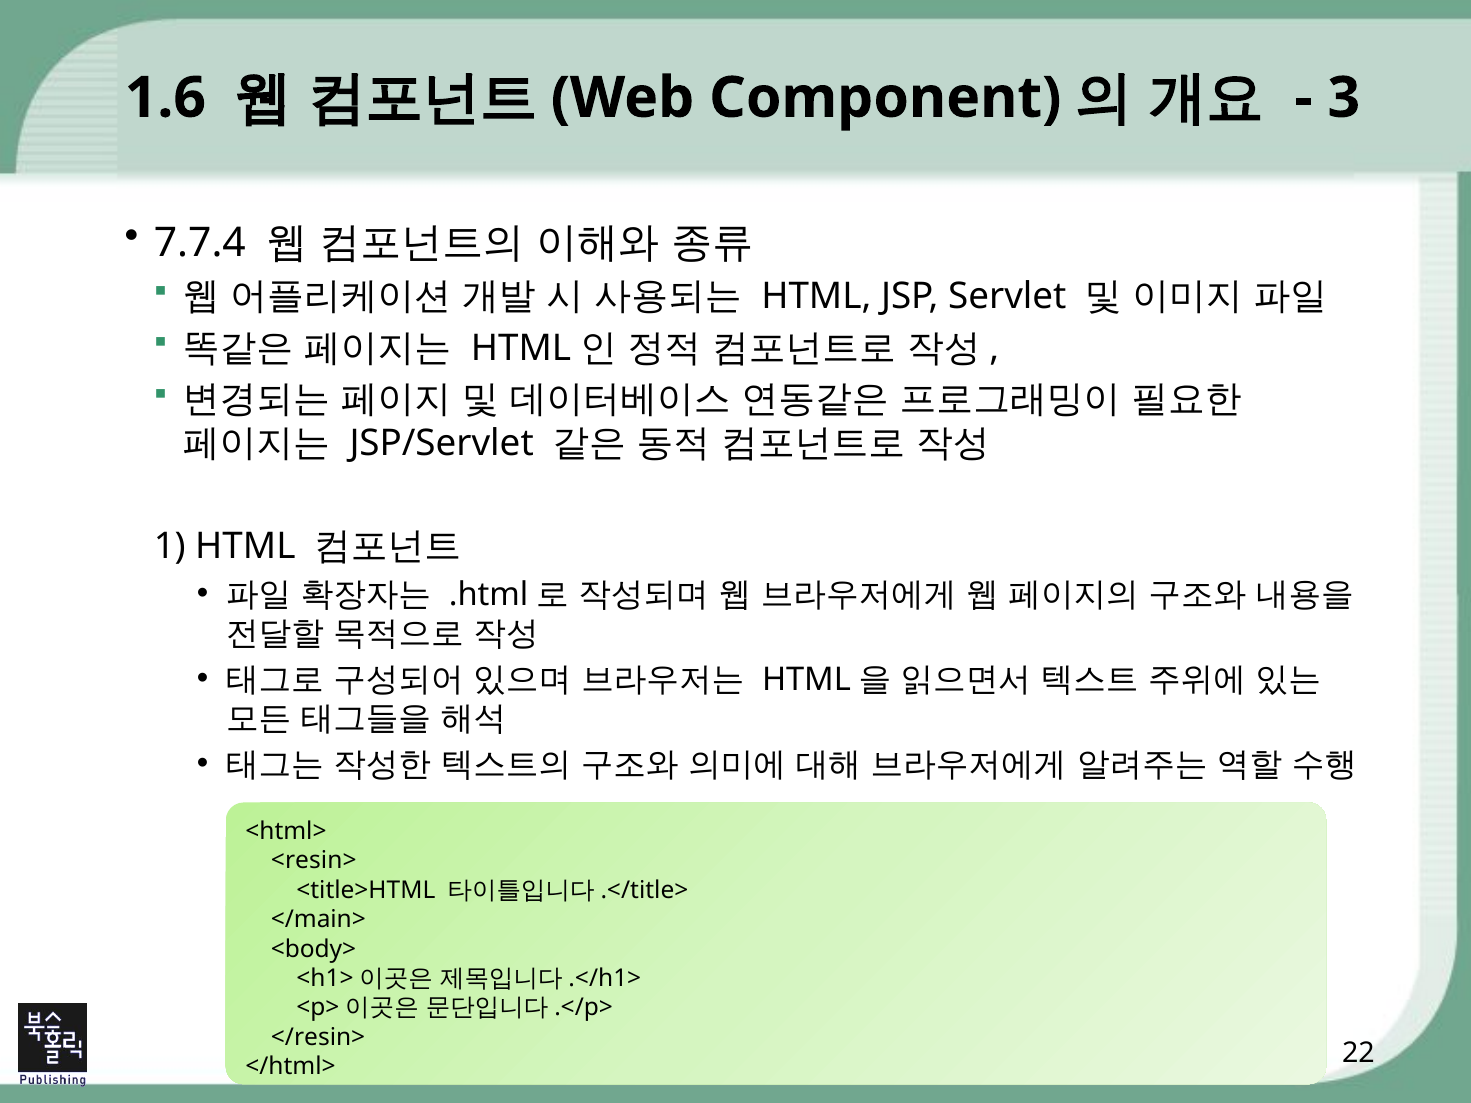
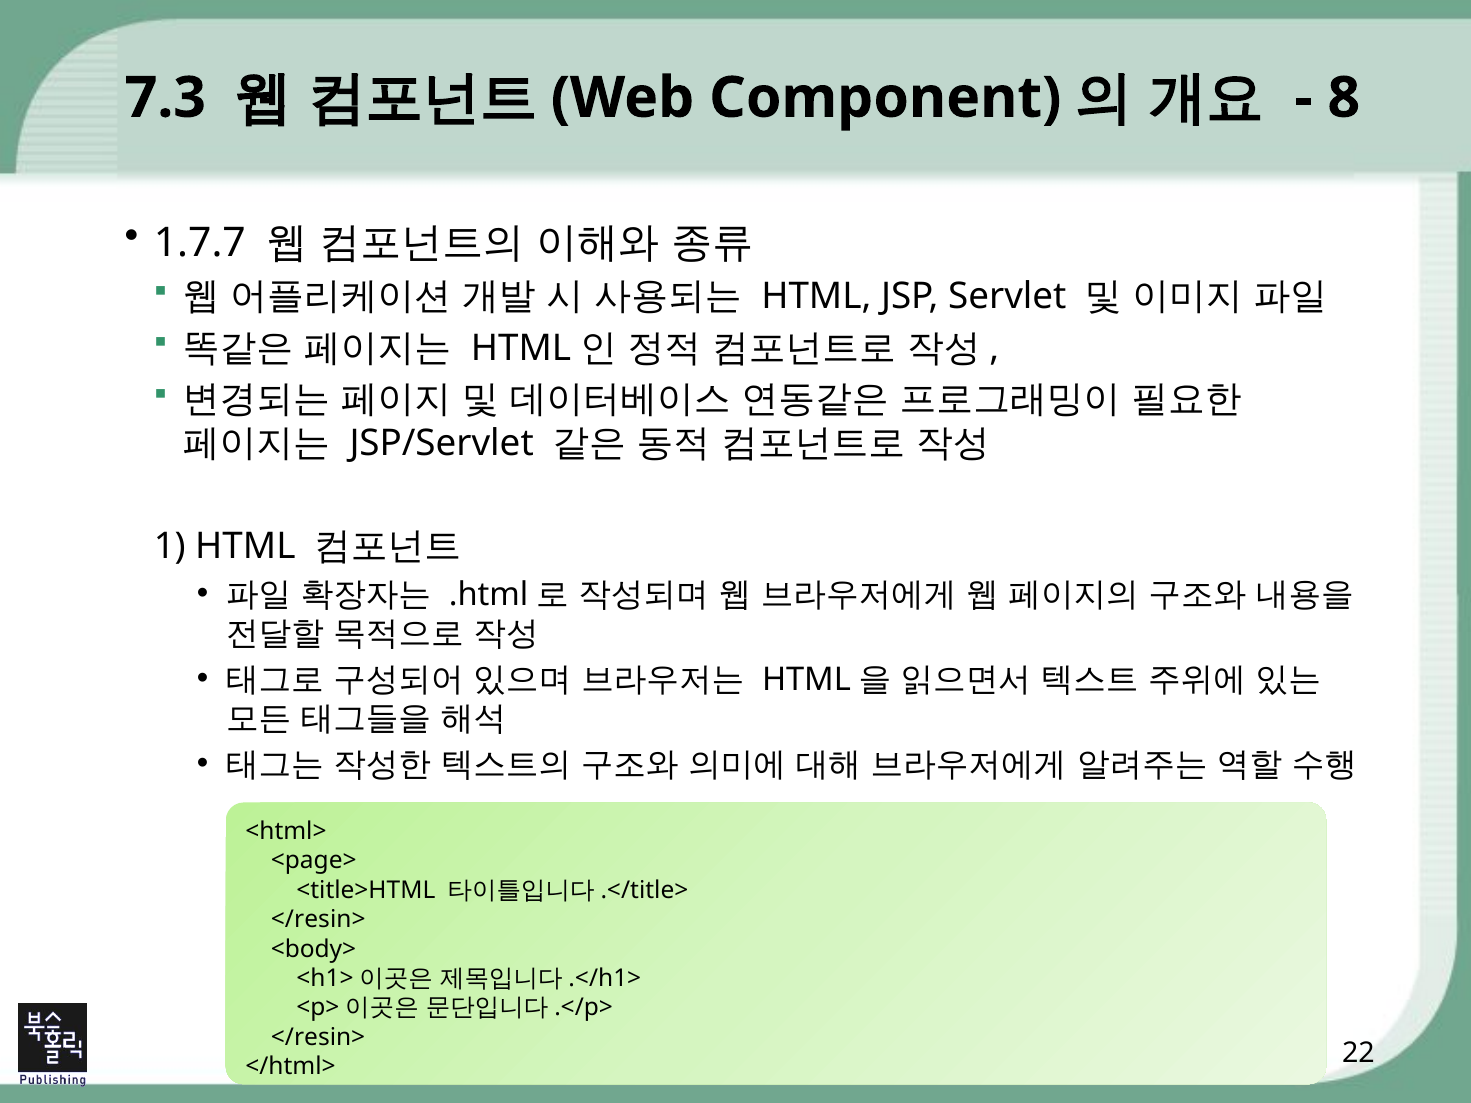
1.6: 1.6 -> 7.3 (165, 98)
3: 3 -> 8 (1344, 98)
7.7.4: 7.7.4 -> 1.7.7 (200, 243)
<resin>: <resin> -> <page> (314, 861)
</main>: </main> -> </resin> (318, 920)
